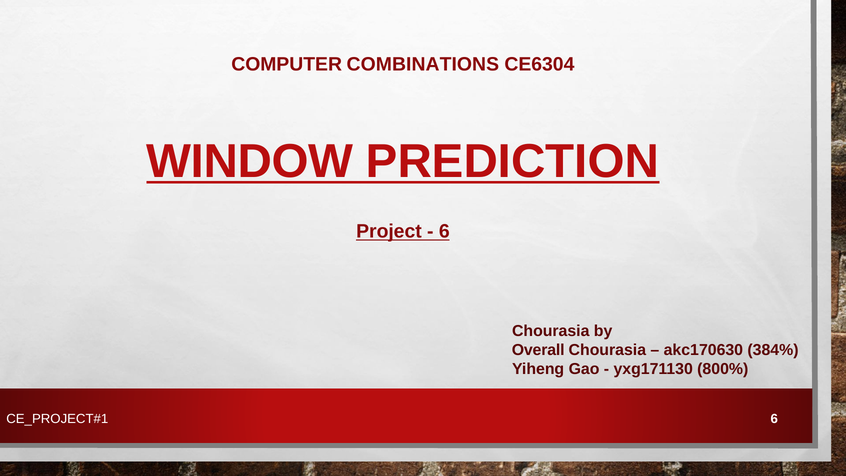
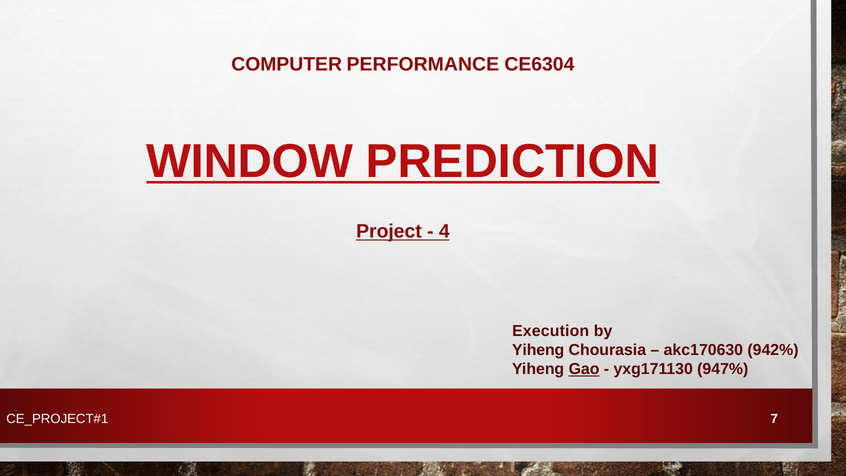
COMBINATIONS: COMBINATIONS -> PERFORMANCE (423, 64)
6: 6 -> 4 (444, 232)
Chourasia: Chourasia -> Execution (551, 331)
Overall: Overall -> Yiheng (538, 350)
384%: 384% -> 942% (773, 350)
Gao underline: none -> present (584, 369)
800%: 800% -> 947% (723, 369)
6: 6 -> 7 (774, 419)
